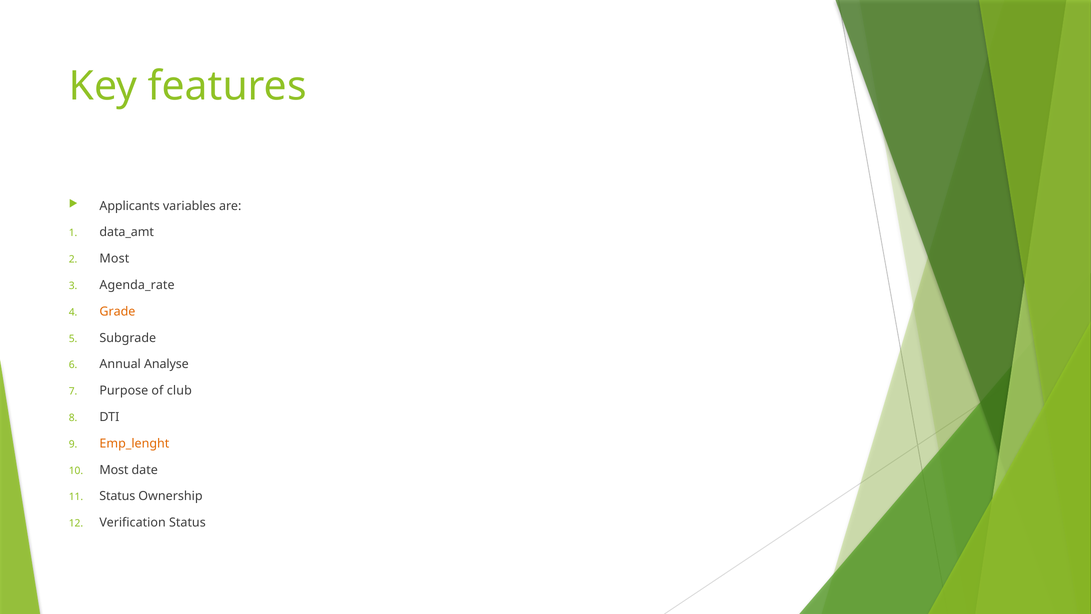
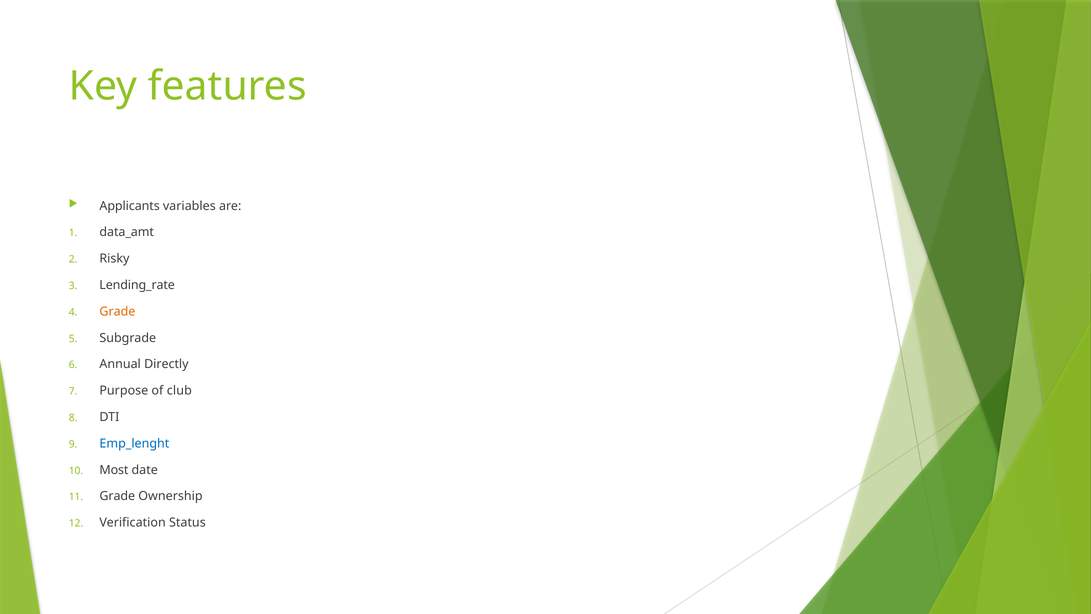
Most: Most -> Risky (114, 259)
Agenda_rate: Agenda_rate -> Lending_rate (137, 285)
Analyse: Analyse -> Directly (166, 364)
Emp_lenght colour: orange -> blue (134, 443)
Status: Status -> Grade (117, 496)
